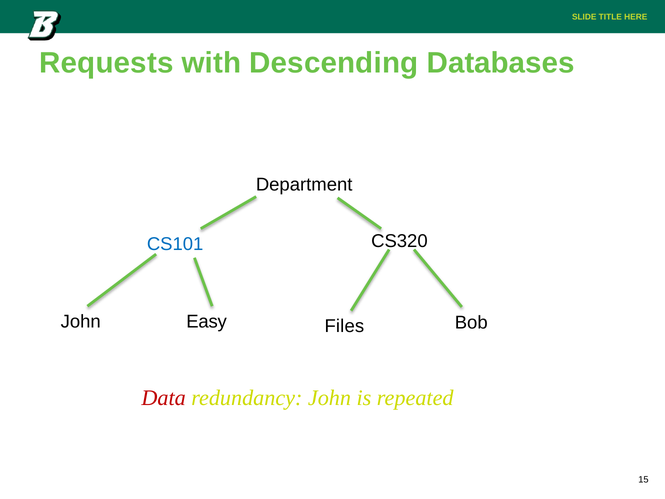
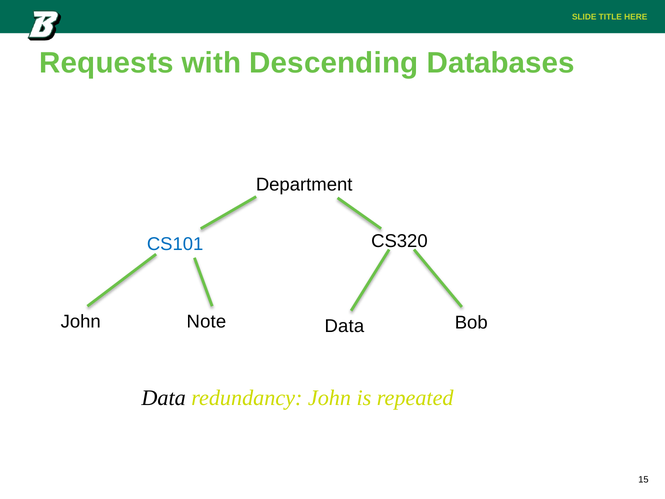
Easy: Easy -> Note (206, 322)
John Files: Files -> Data (344, 326)
Data colour: red -> black (164, 398)
